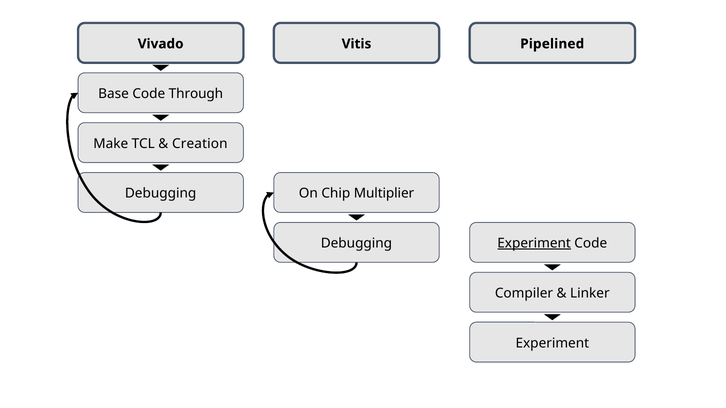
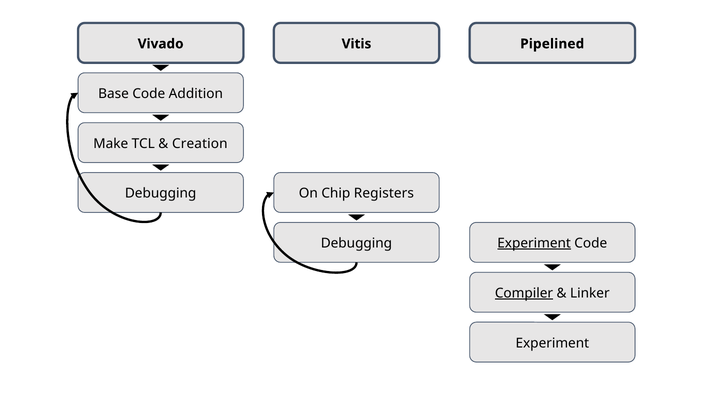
Through: Through -> Addition (196, 94)
Multiplier: Multiplier -> Registers (384, 194)
Compiler underline: none -> present (524, 293)
